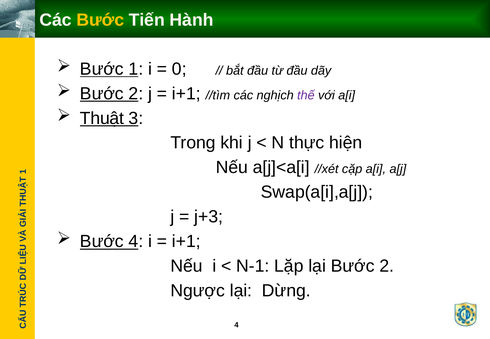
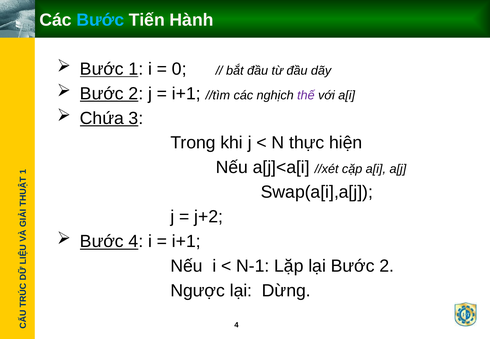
Bước colour: yellow -> light blue (100, 20)
Thuật: Thuật -> Chứa (102, 118)
j+3: j+3 -> j+2 (209, 217)
